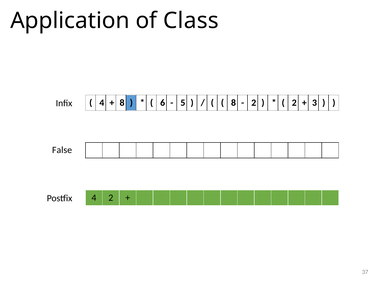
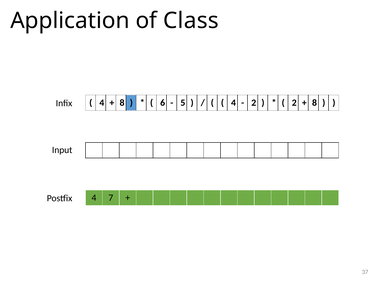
8: 8 -> 4 (234, 103)
3: 3 -> 8 (315, 103)
False: False -> Input (62, 150)
4 2: 2 -> 7 (111, 198)
